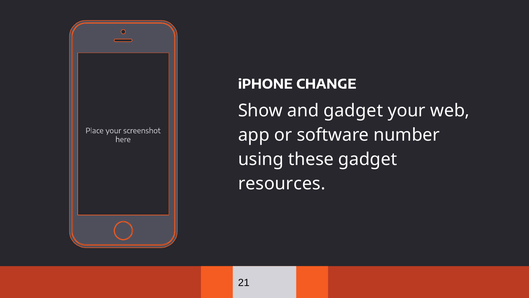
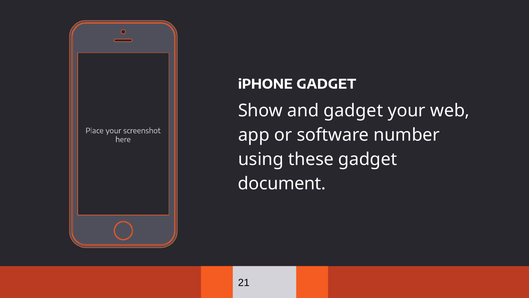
iPHONE CHANGE: CHANGE -> GADGET (326, 84)
resources: resources -> document (282, 184)
